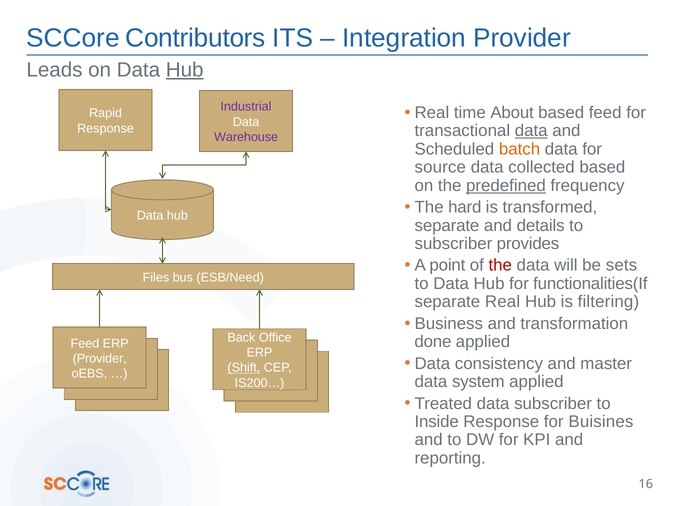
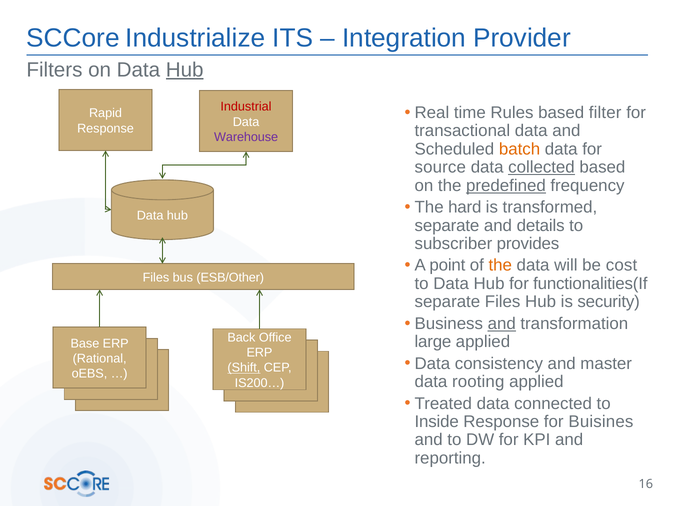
Contributors: Contributors -> Industrialize (195, 38)
Leads: Leads -> Filters (54, 70)
Industrial colour: purple -> red (246, 107)
About: About -> Rules (512, 113)
based feed: feed -> filter (605, 113)
data underline: present -> none (531, 131)
collected underline: none -> present (541, 167)
the colour: red -> orange (500, 266)
sets: sets -> cost (621, 266)
ESB/Need: ESB/Need -> ESB/Other (230, 278)
separate Real: Real -> Files (503, 302)
filtering: filtering -> security (609, 302)
and underline: none -> present (502, 324)
done: done -> large (433, 342)
Feed: Feed -> Base (85, 344)
Provider: Provider -> Rational (100, 359)
system: system -> rooting (478, 382)
data subscriber: subscriber -> connected (553, 404)
